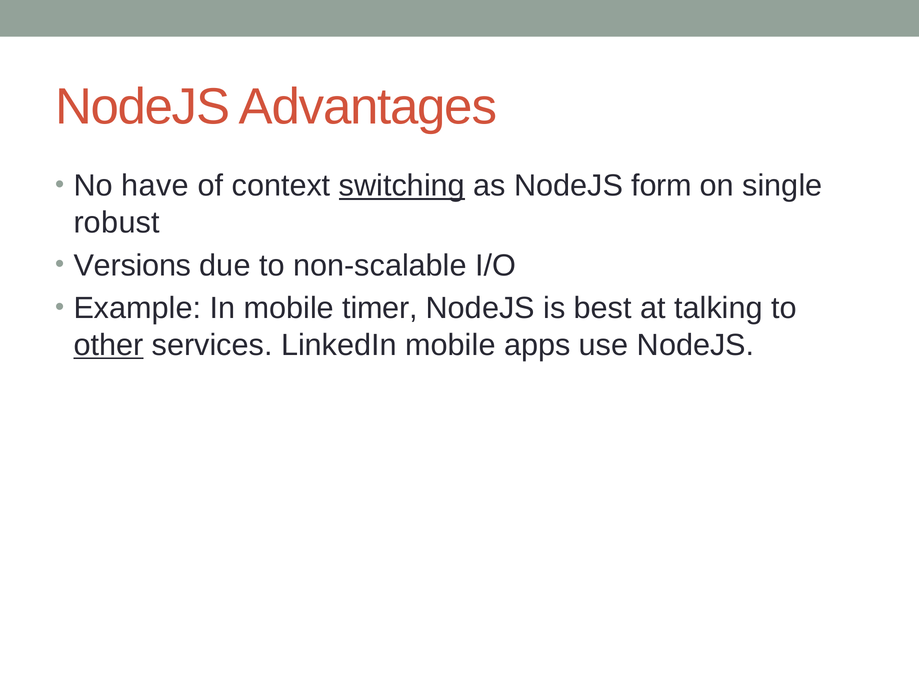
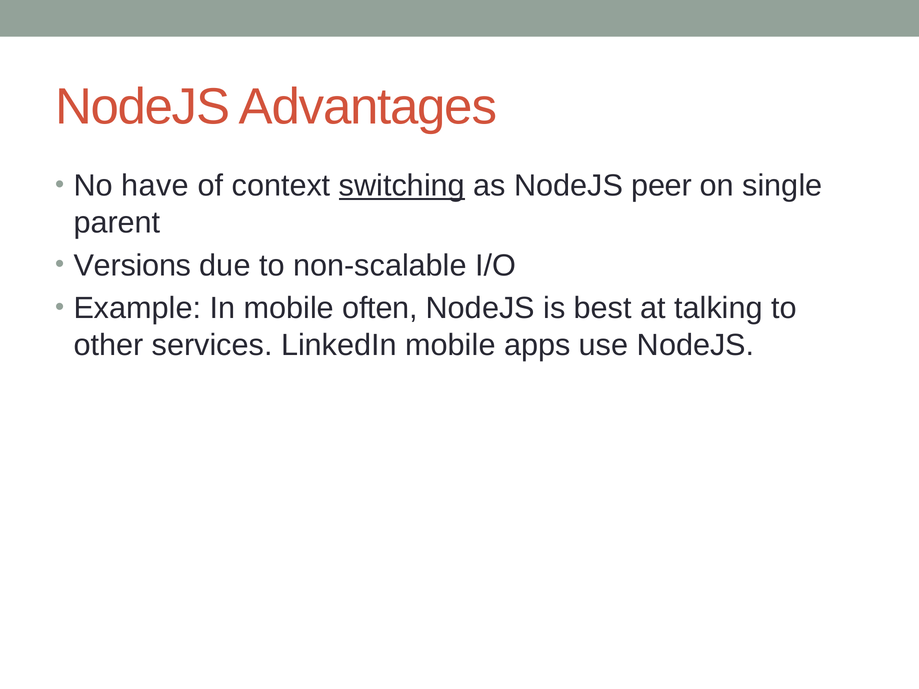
form: form -> peer (662, 186)
robust: robust -> parent (117, 223)
timer: timer -> often (380, 308)
other underline: present -> none (108, 345)
